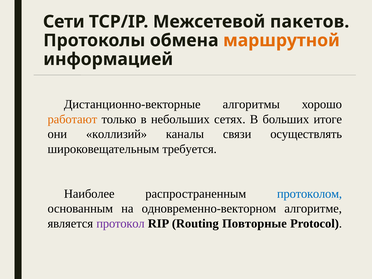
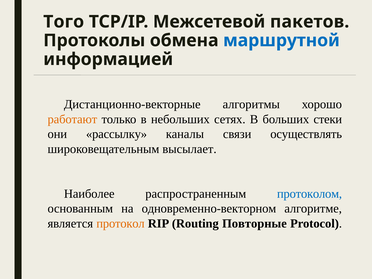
Сети: Сети -> Того (64, 22)
маршрутной colour: orange -> blue (281, 40)
итоге: итоге -> стеки (328, 119)
коллизий: коллизий -> рассылку (117, 134)
требуется: требуется -> высылает (189, 149)
протокол colour: purple -> orange (121, 223)
